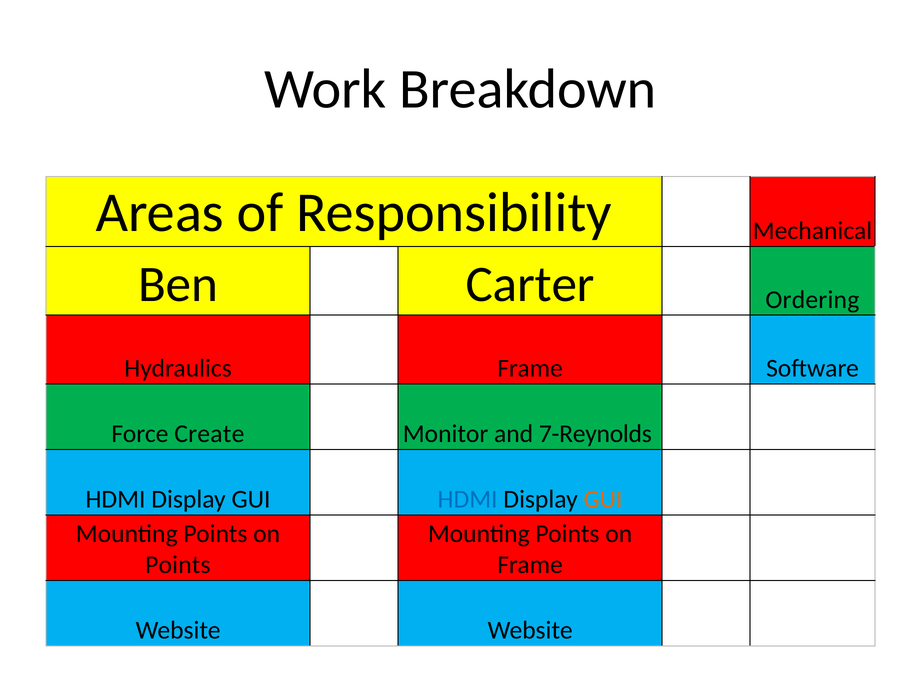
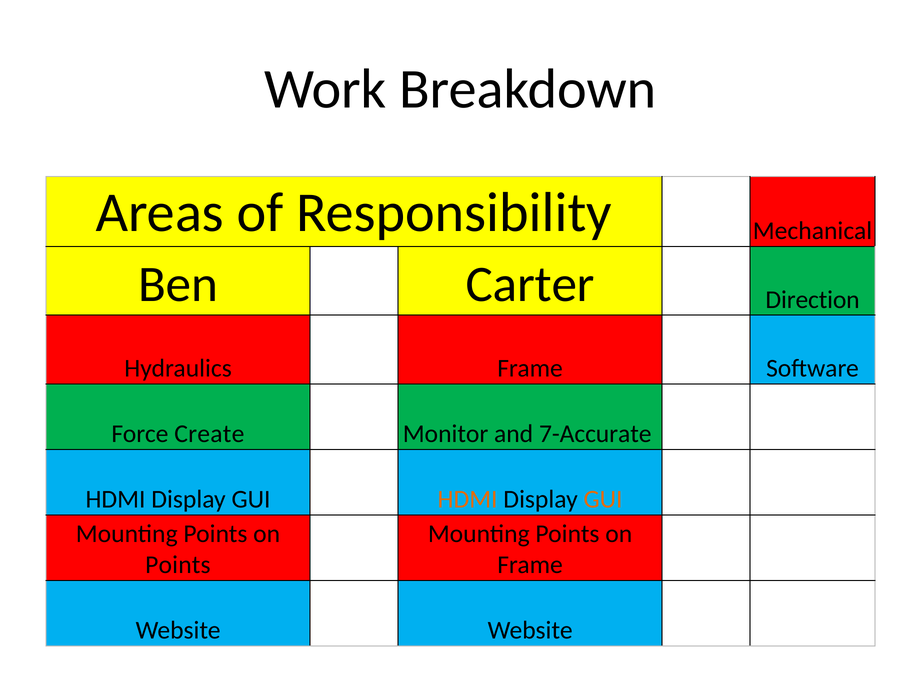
Ordering: Ordering -> Direction (813, 300)
7-Reynolds: 7-Reynolds -> 7-Accurate (595, 434)
HDMI colour: blue -> orange (468, 499)
